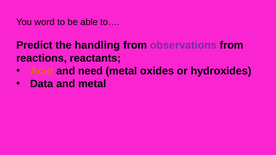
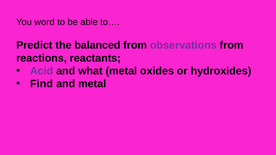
handling: handling -> balanced (97, 45)
Acid colour: orange -> purple (42, 71)
need: need -> what (90, 71)
Data: Data -> Find (42, 84)
